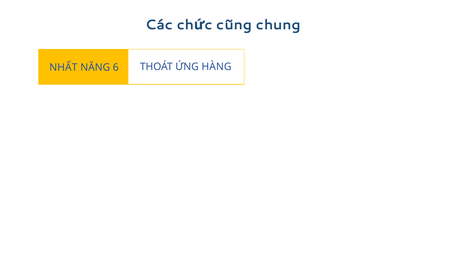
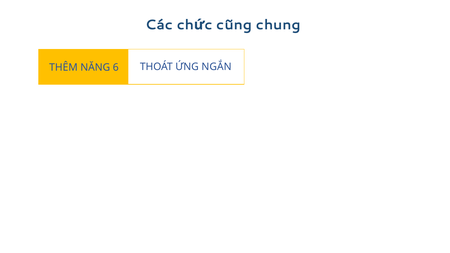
NHẤT: NHẤT -> THÊM (63, 67)
HÀNG: HÀNG -> NGẮN (217, 67)
